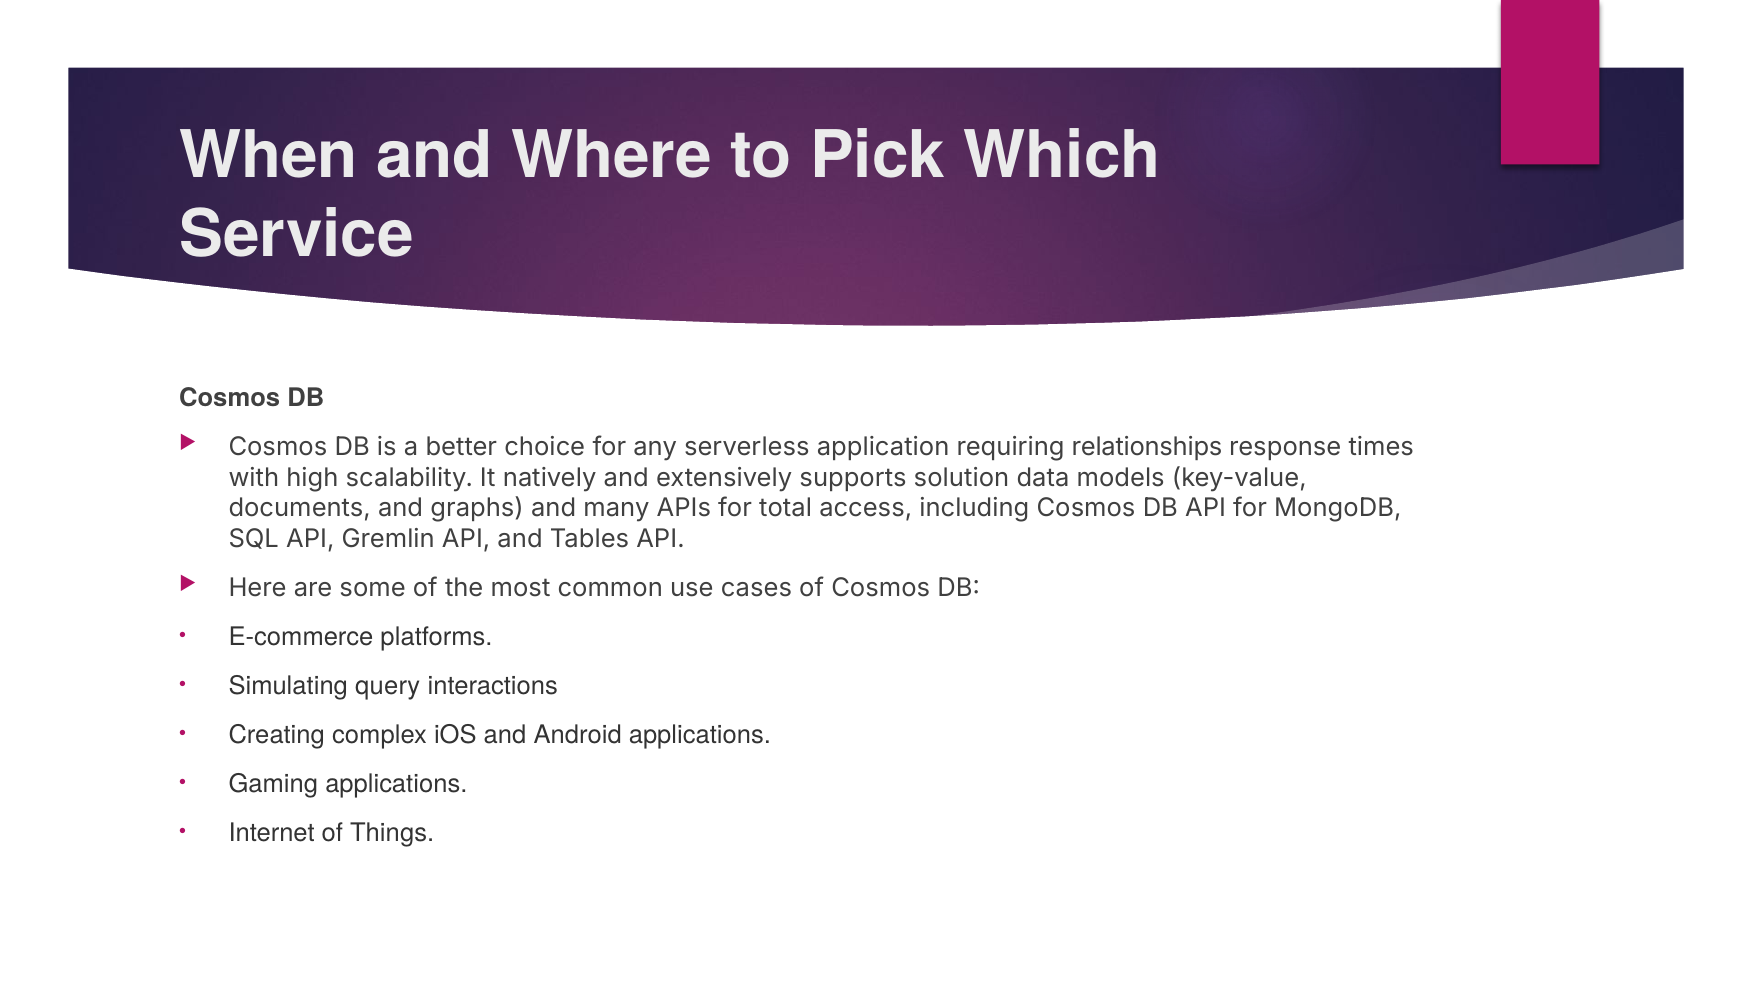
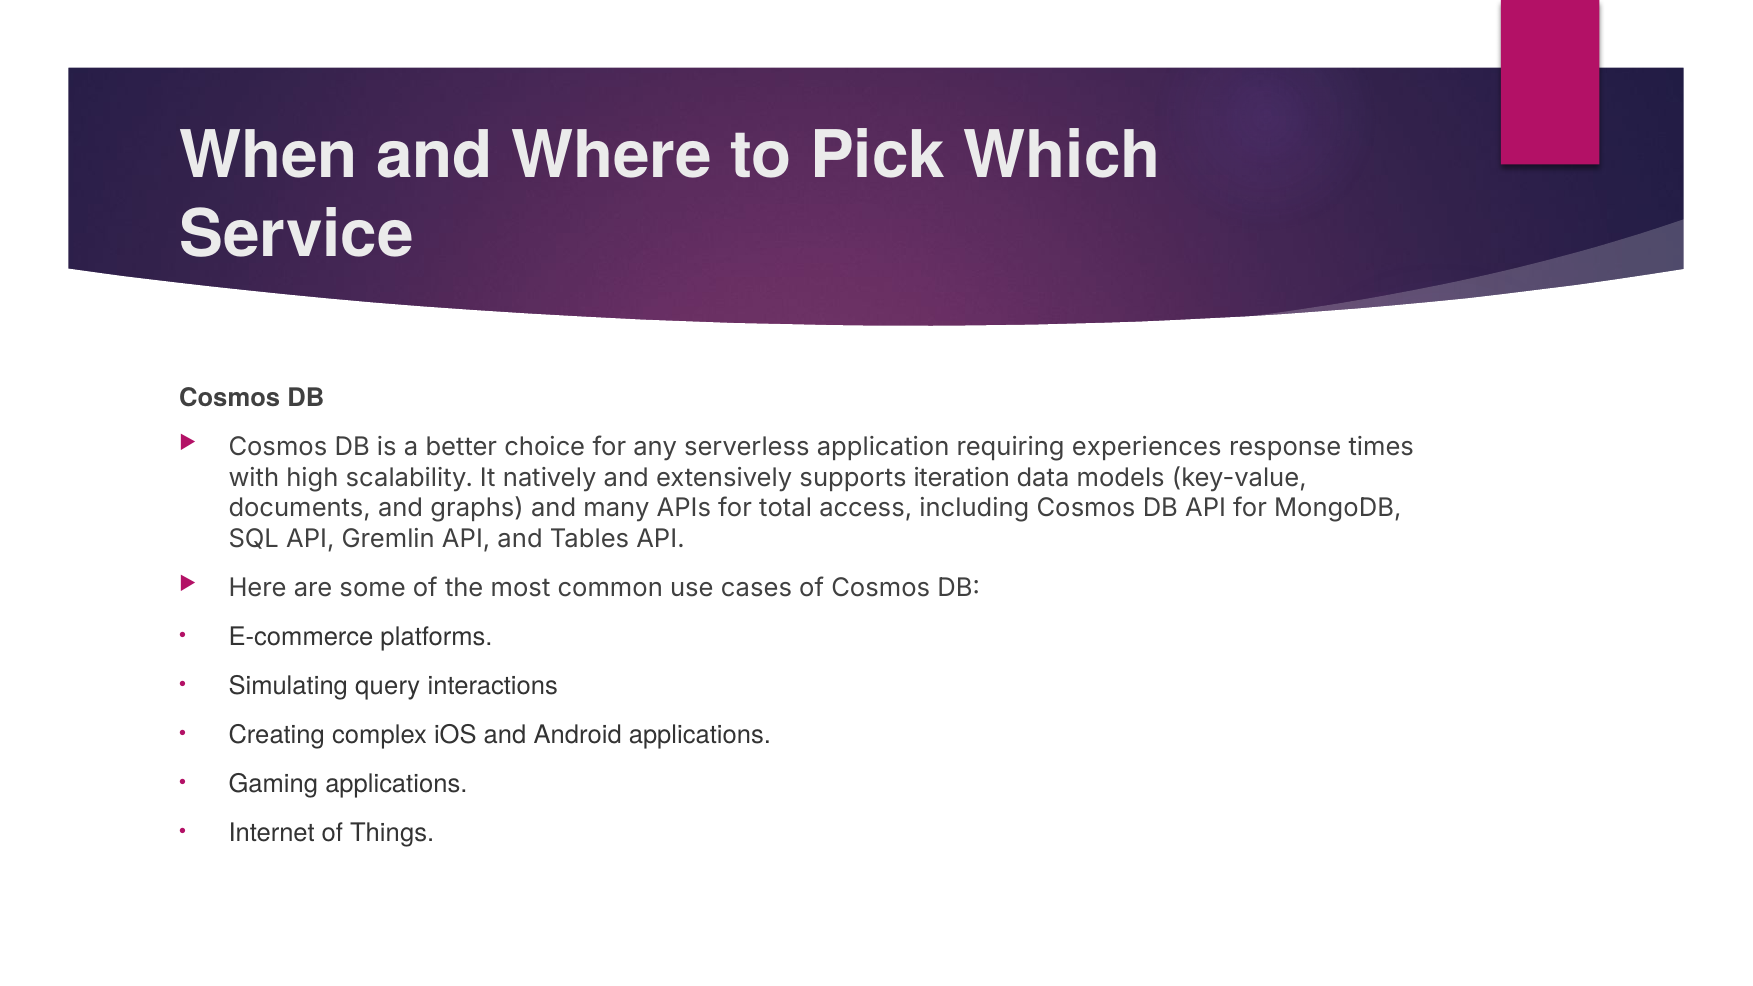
relationships: relationships -> experiences (1147, 447)
solution: solution -> iteration (962, 478)
